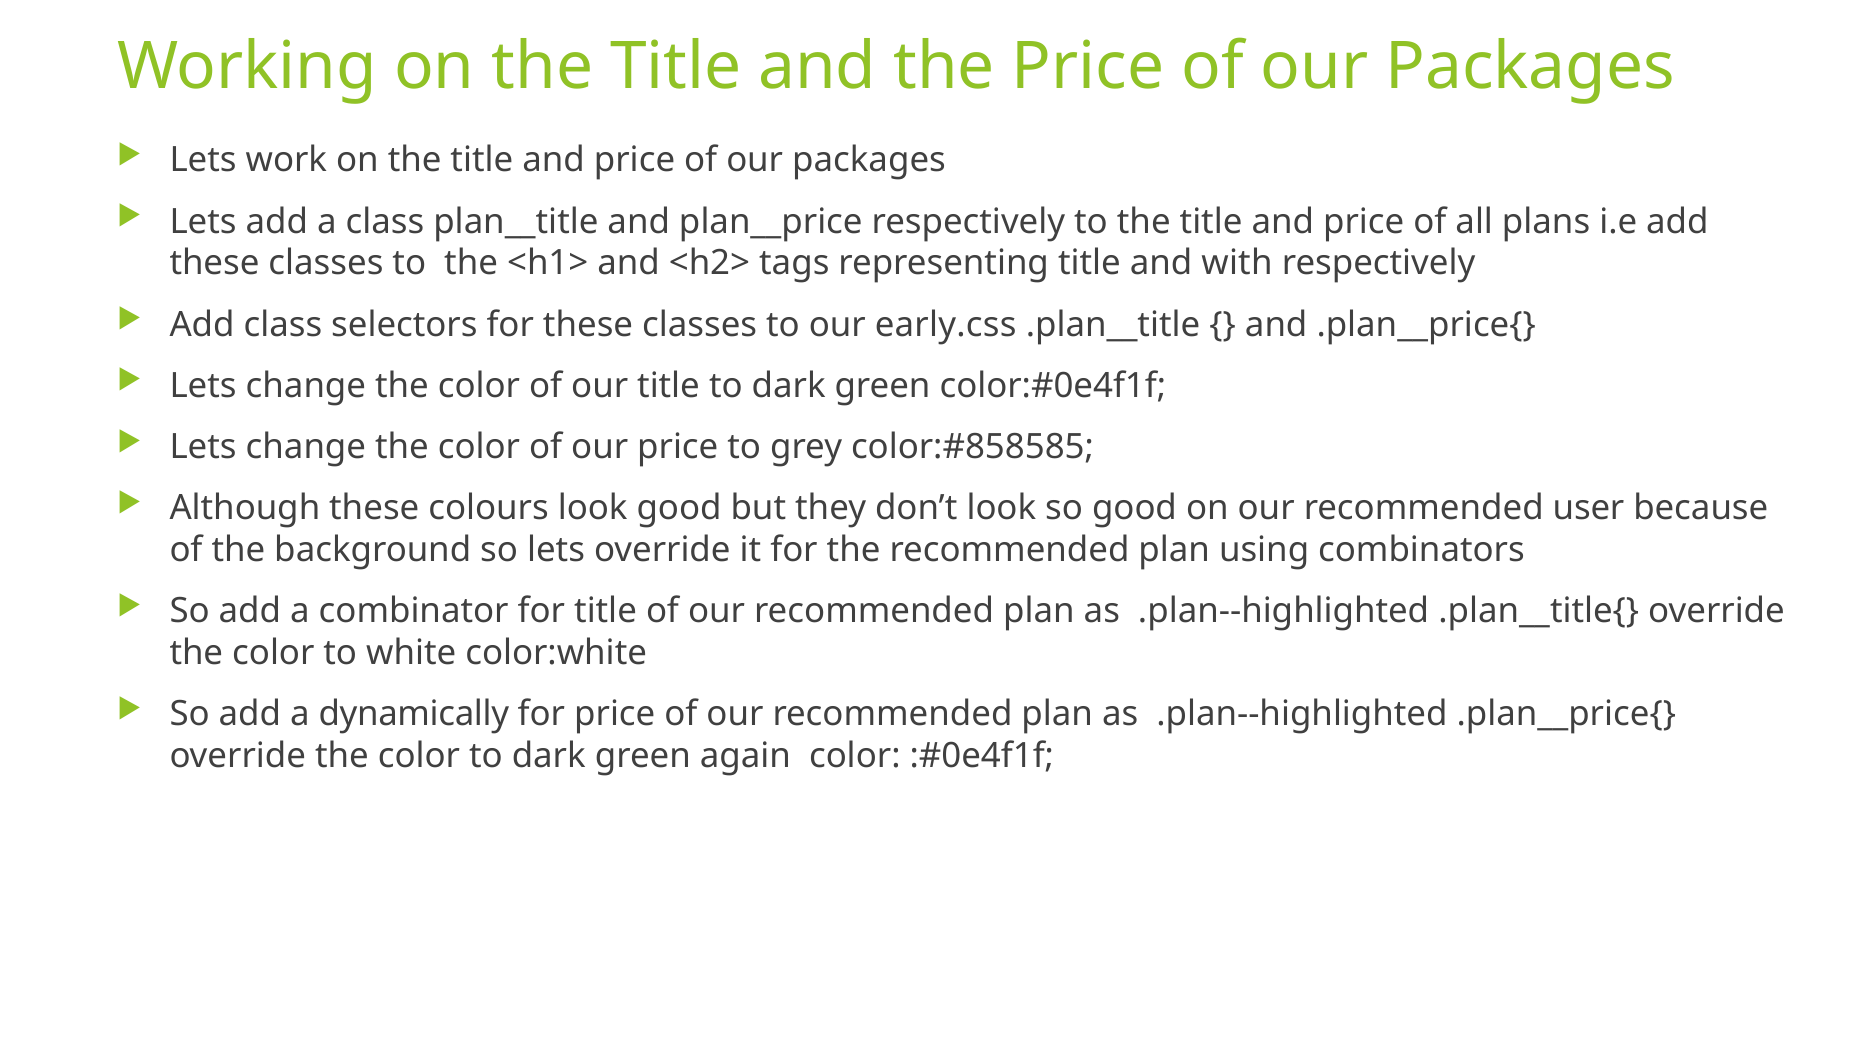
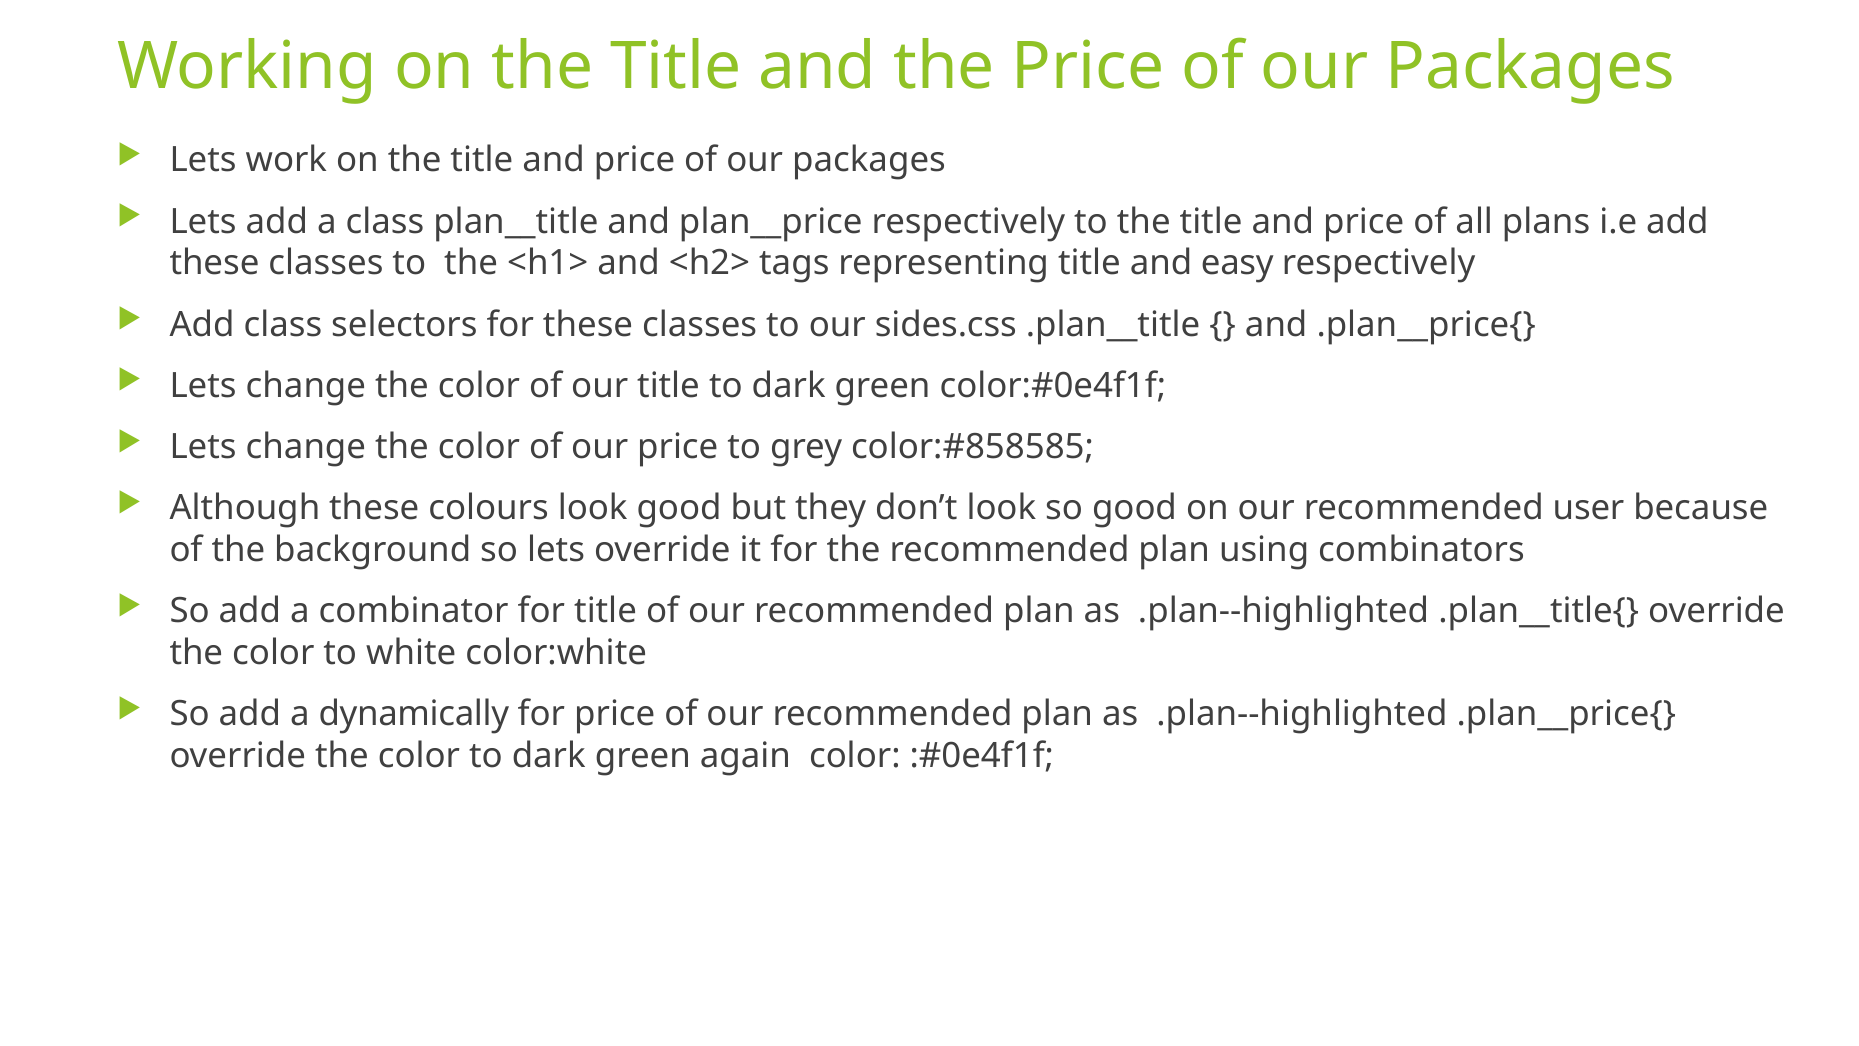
with: with -> easy (1237, 263)
early.css: early.css -> sides.css (946, 324)
